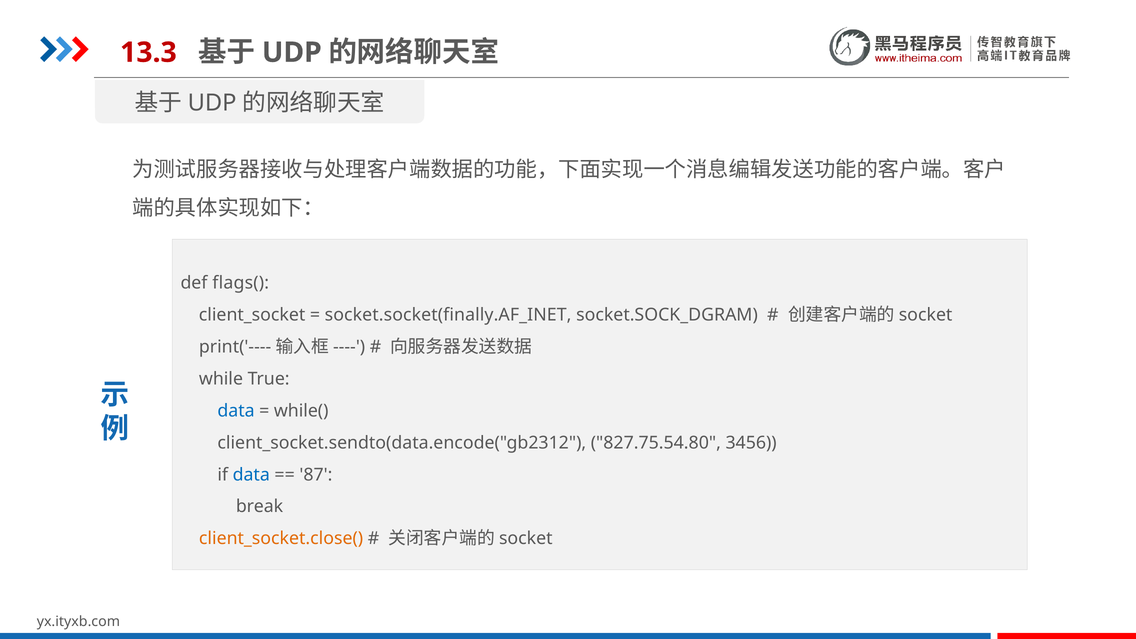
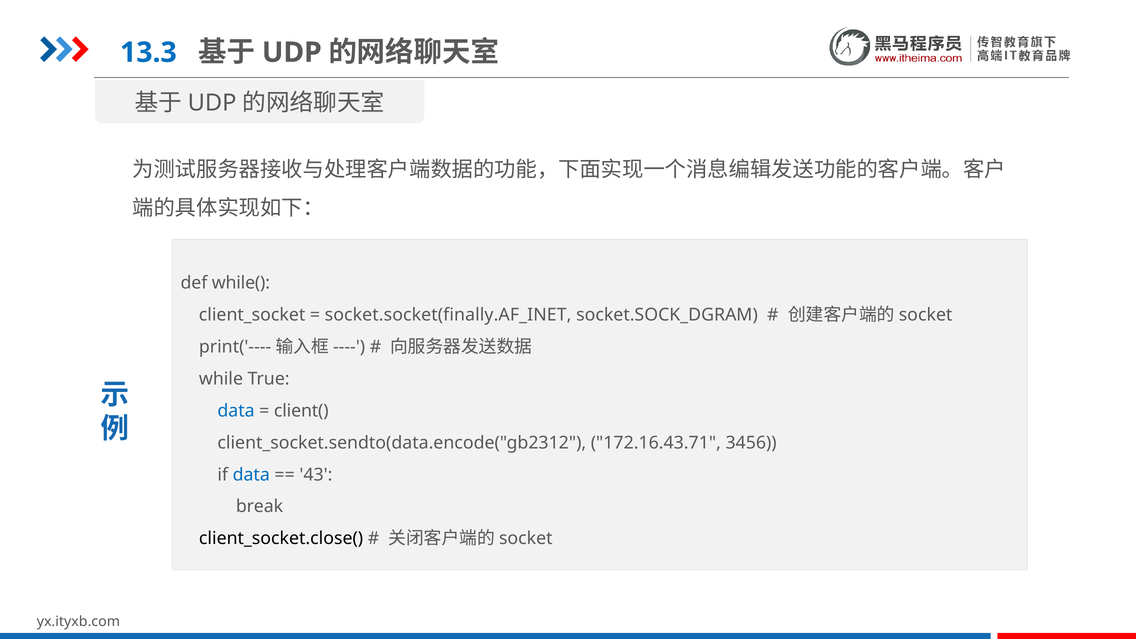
13.3 colour: red -> blue (148, 53)
flags(: flags( -> while( (241, 283)
while(: while( -> client( (301, 411)
827.75.54.80: 827.75.54.80 -> 172.16.43.71 (656, 443)
87: 87 -> 43 (316, 475)
client_socket.close( colour: orange -> black (281, 539)
